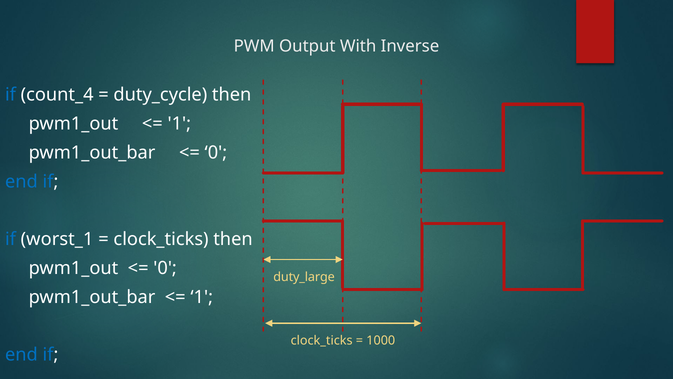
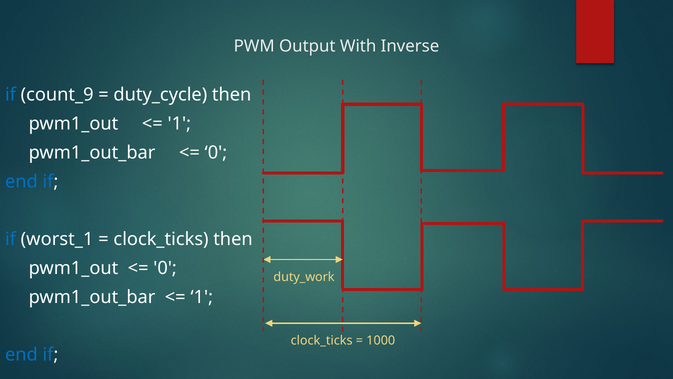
count_4: count_4 -> count_9 (57, 95)
duty_large: duty_large -> duty_work (304, 277)
